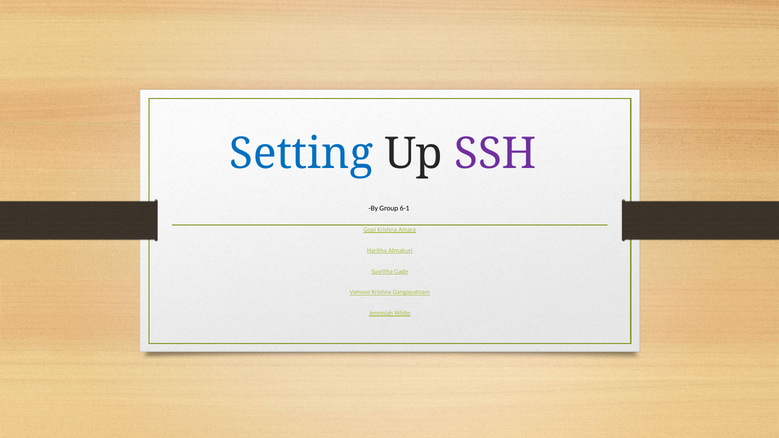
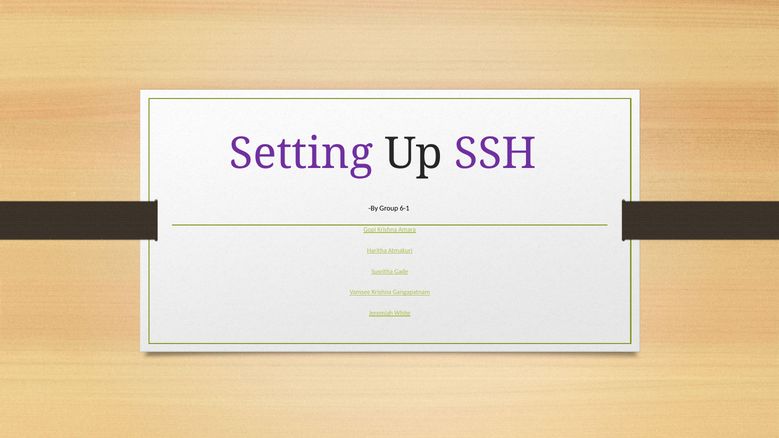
Setting colour: blue -> purple (301, 154)
